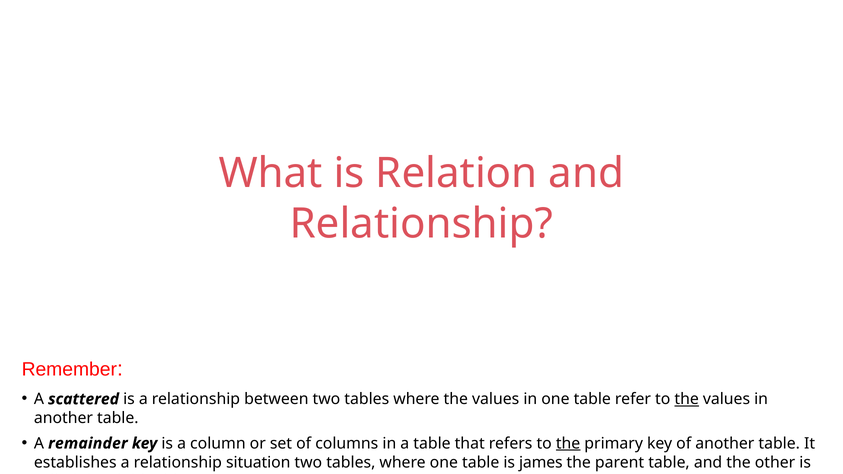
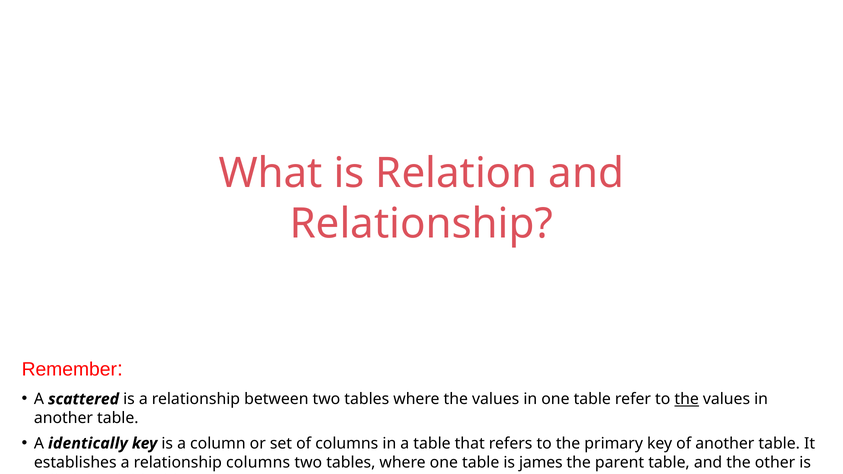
remainder: remainder -> identically (88, 444)
the underline: present -> none (568, 444)
relationship situation: situation -> columns (258, 462)
